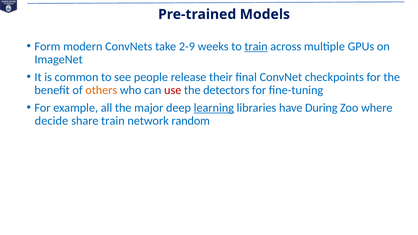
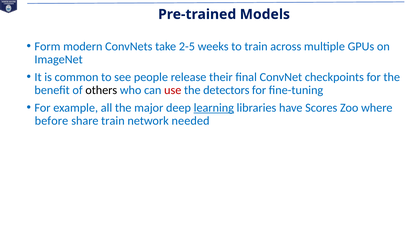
2-9: 2-9 -> 2-5 (187, 46)
train underline: present -> none (256, 46)
others colour: orange -> black (101, 90)
During: During -> Scores (321, 108)
decide: decide -> before (51, 121)
random: random -> needed (191, 121)
